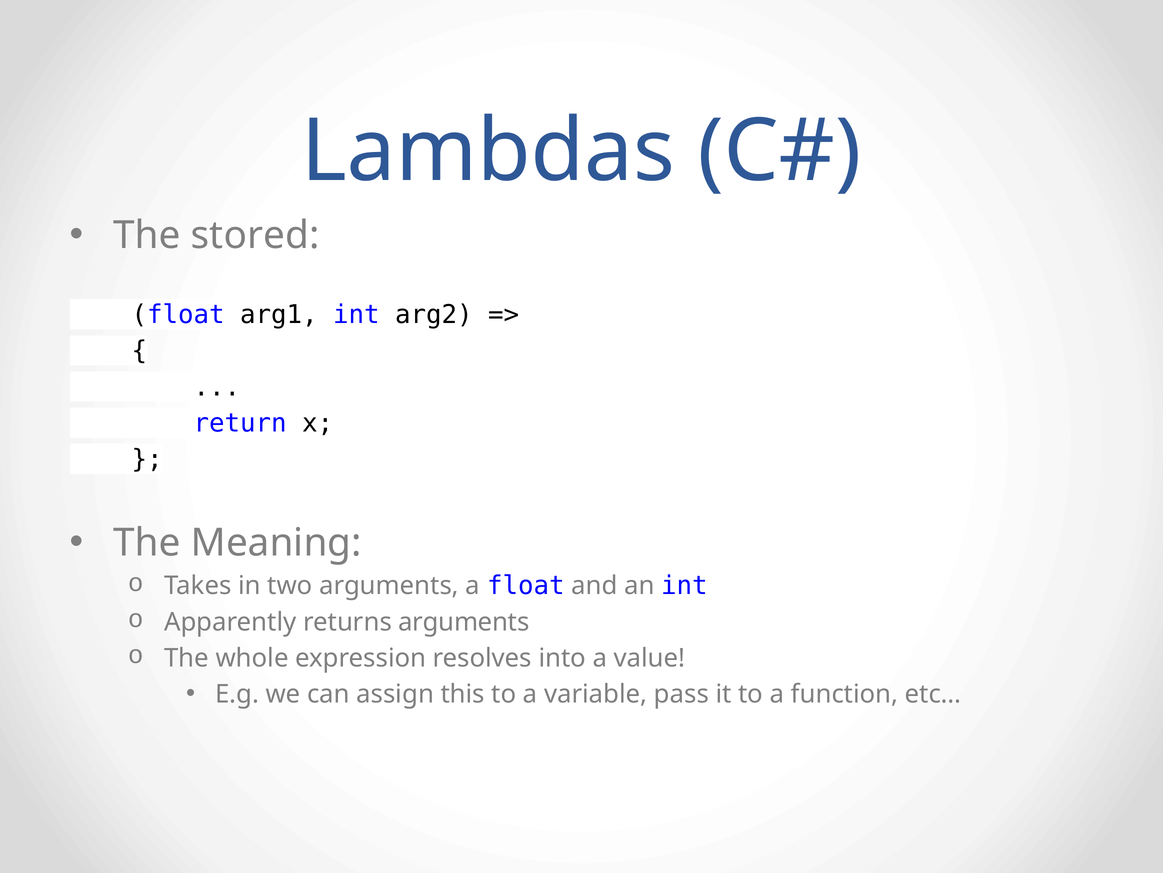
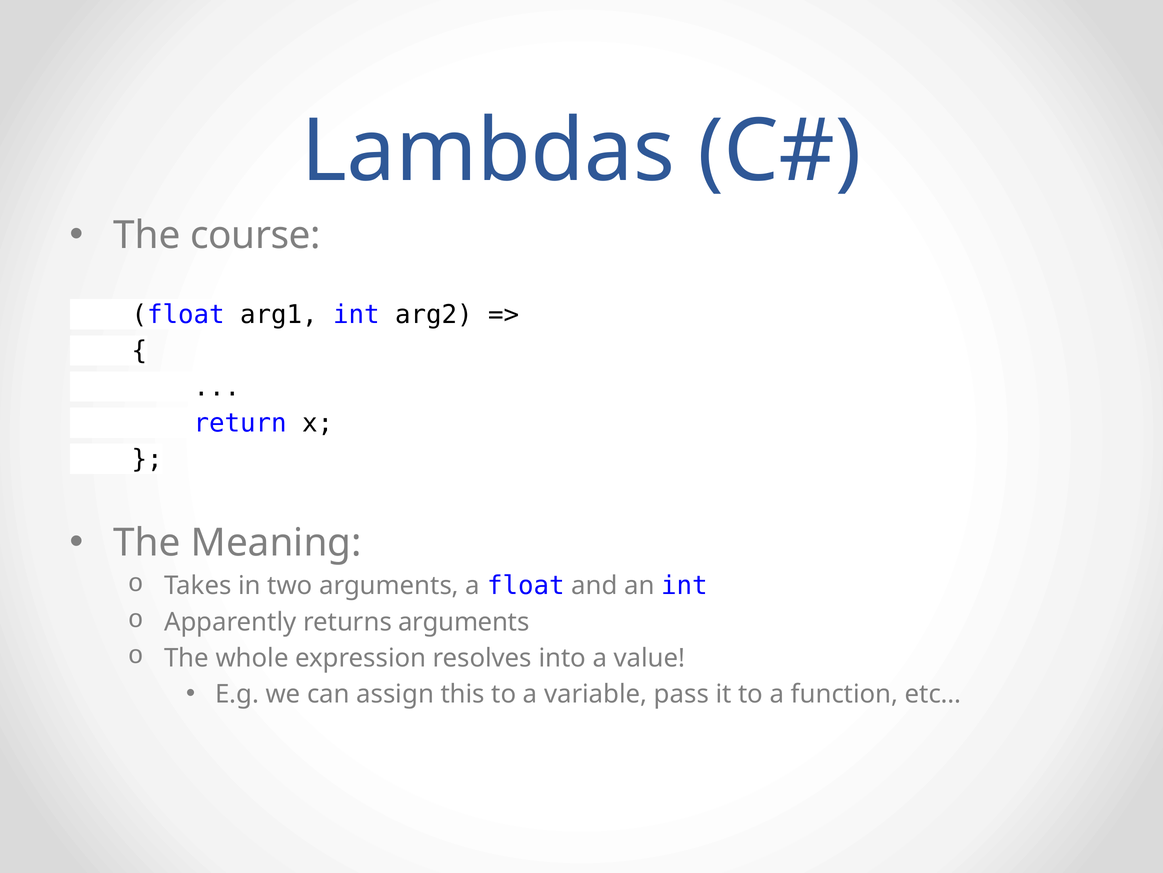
stored: stored -> course (255, 235)
